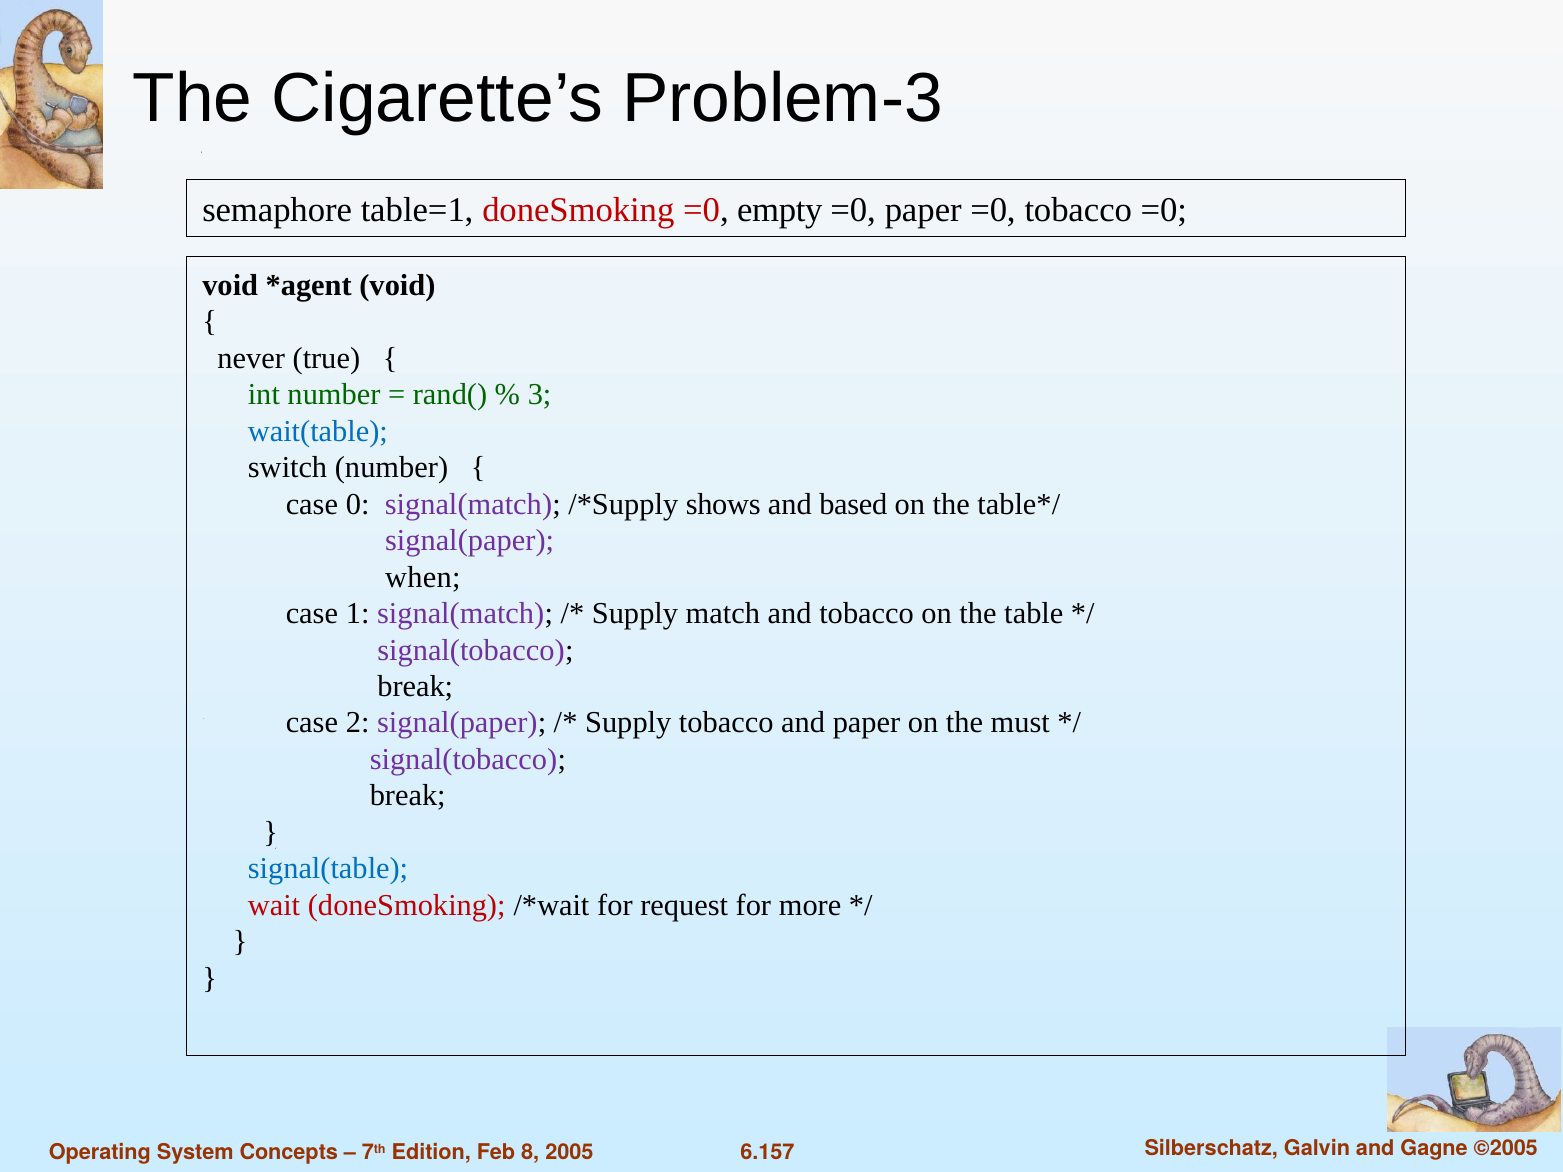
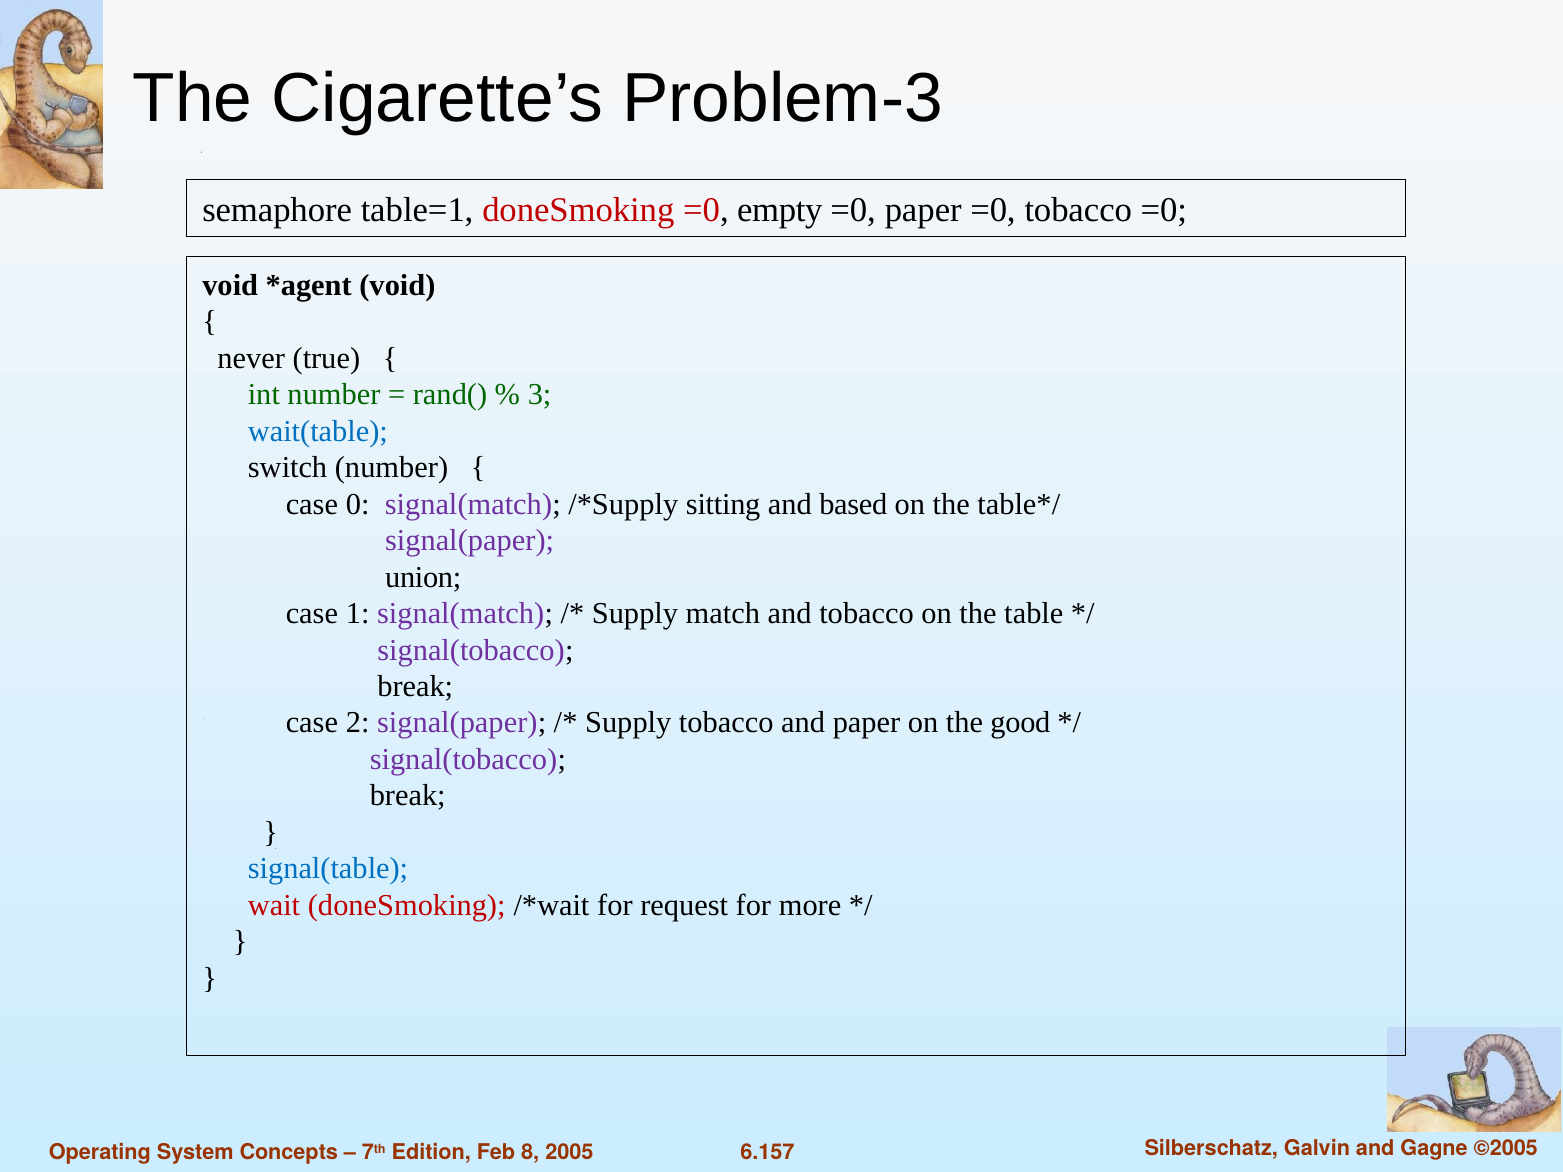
shows: shows -> sitting (723, 504)
when: when -> union (423, 577)
must: must -> good (1020, 723)
